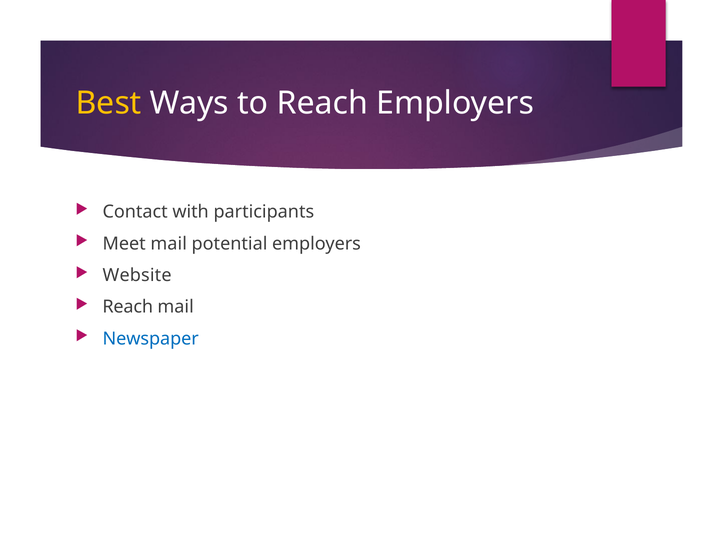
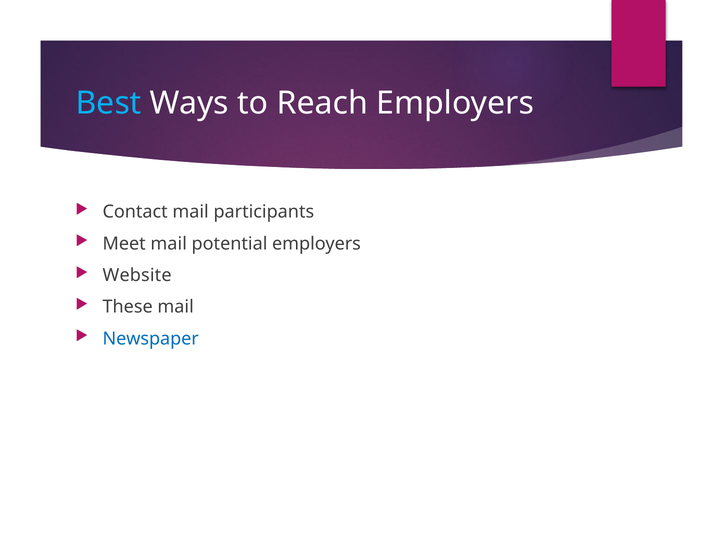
Best colour: yellow -> light blue (109, 103)
Contact with: with -> mail (191, 212)
Reach: Reach -> These (128, 307)
